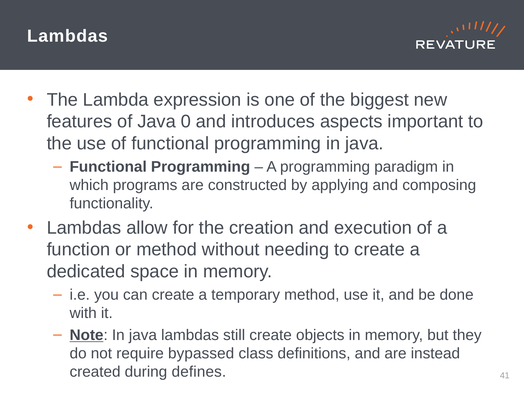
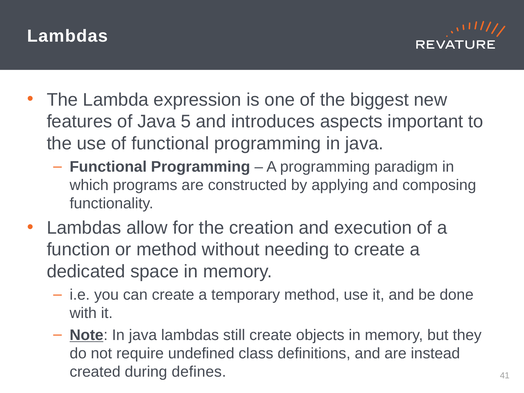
0: 0 -> 5 (186, 122)
bypassed: bypassed -> undefined (201, 353)
